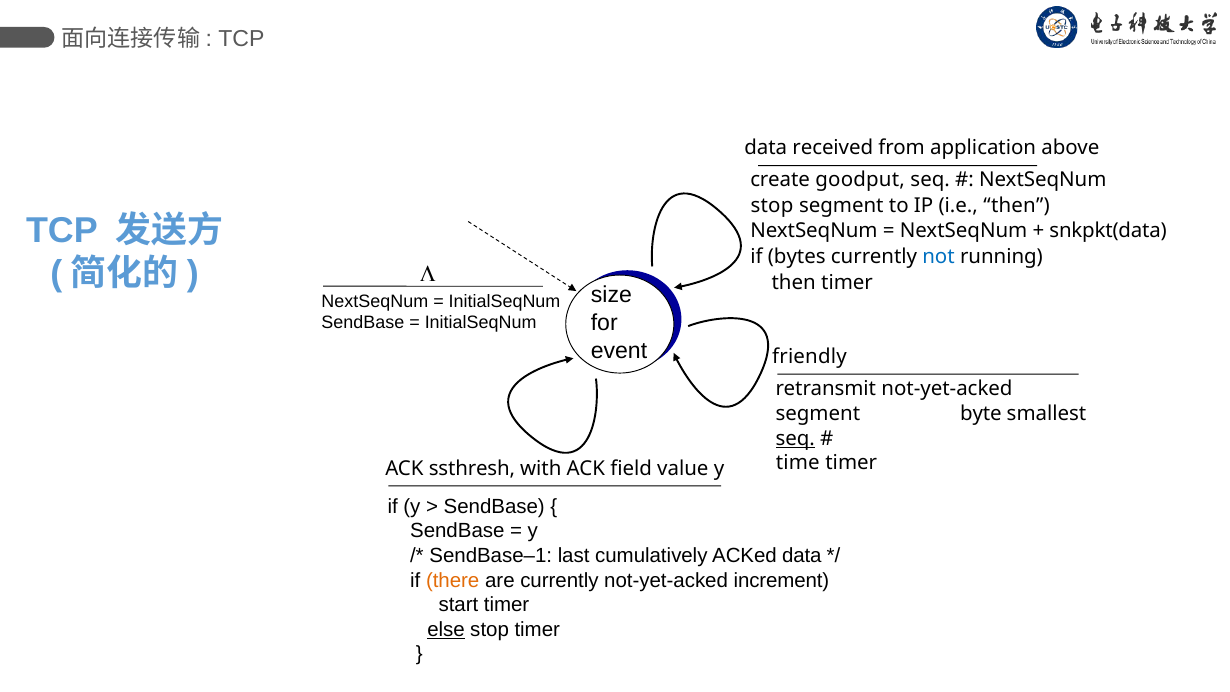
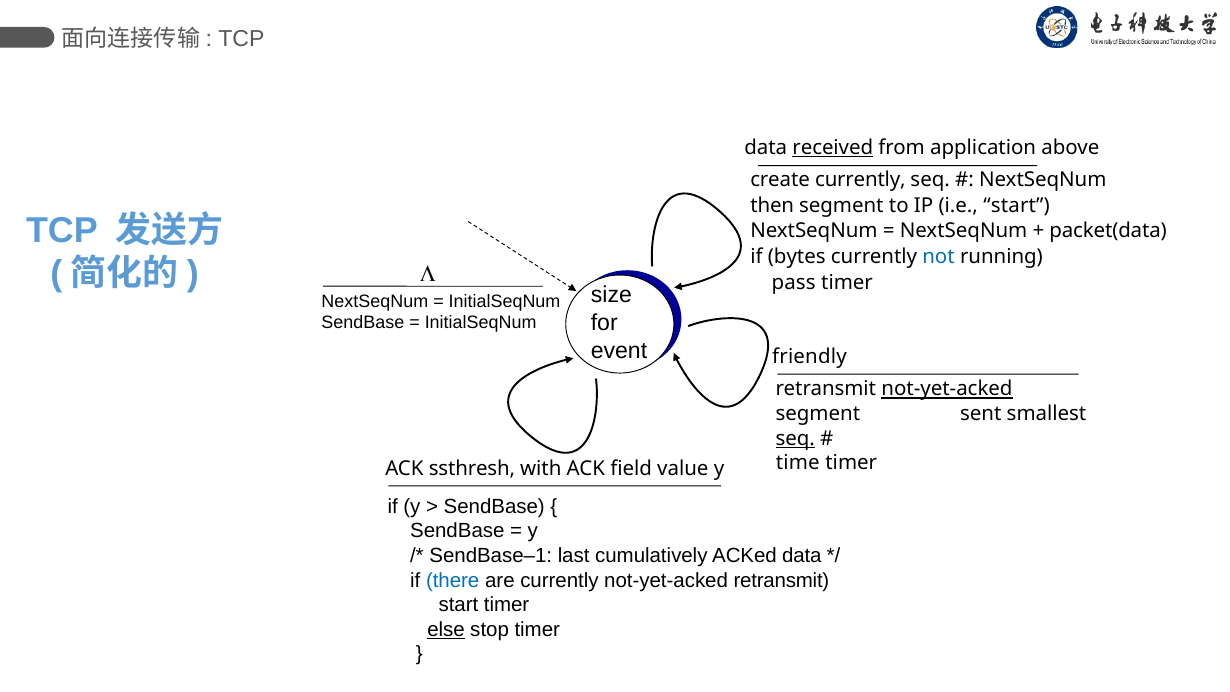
received underline: none -> present (833, 147)
create goodput: goodput -> currently (860, 180)
stop: stop -> then (772, 205)
i.e then: then -> start (1017, 205)
snkpkt(data: snkpkt(data -> packet(data (1108, 231)
then: then -> pass (794, 283)
not-yet-acked underline: none -> present (947, 389)
byte: byte -> sent (981, 414)
there colour: orange -> blue (453, 580)
not-yet-acked increment: increment -> retransmit (781, 580)
